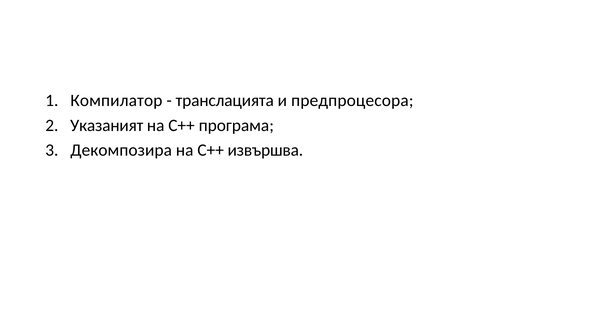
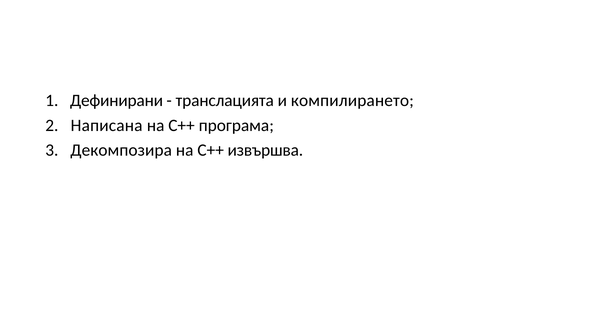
Компилатор: Компилатор -> Дефинирани (117, 100)
предпроцесора: предпроцесора -> компилирането (352, 100)
Указаният: Указаният -> Написана (107, 125)
